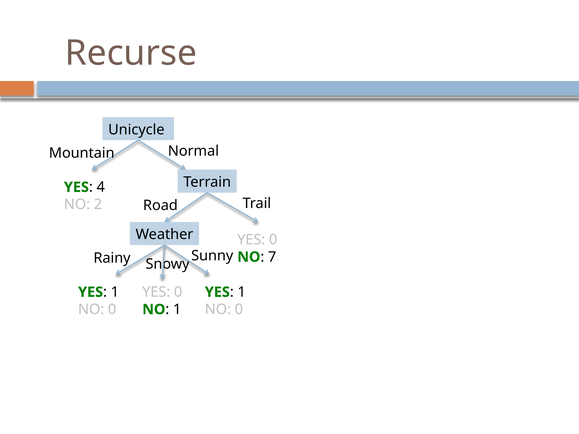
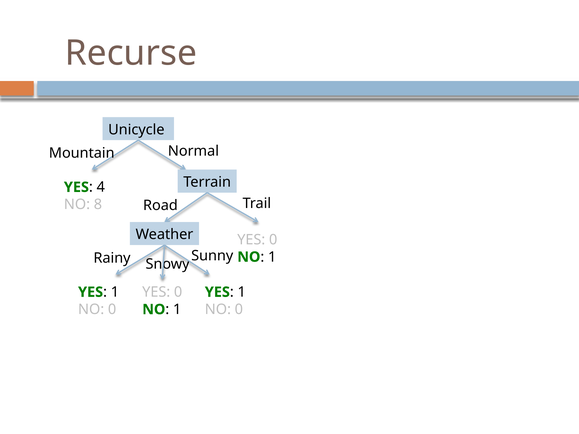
2: 2 -> 8 (98, 205)
7: 7 -> 1 (272, 257)
